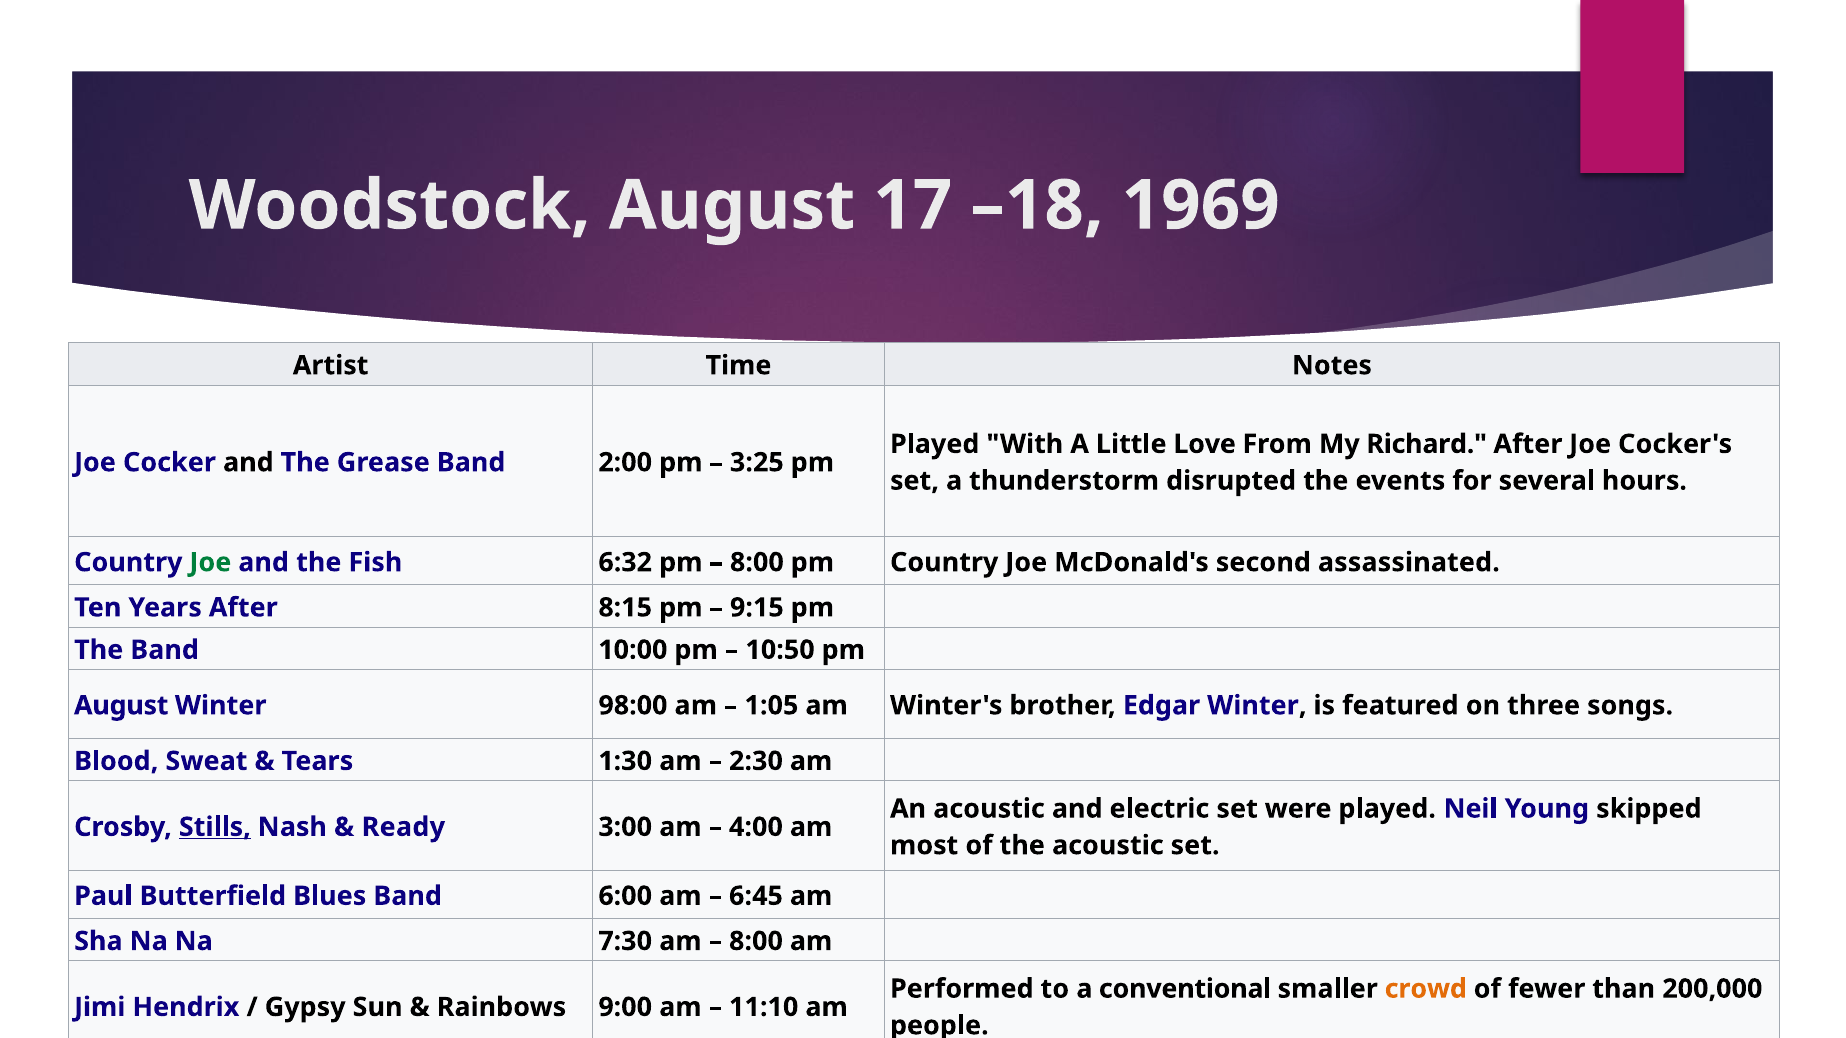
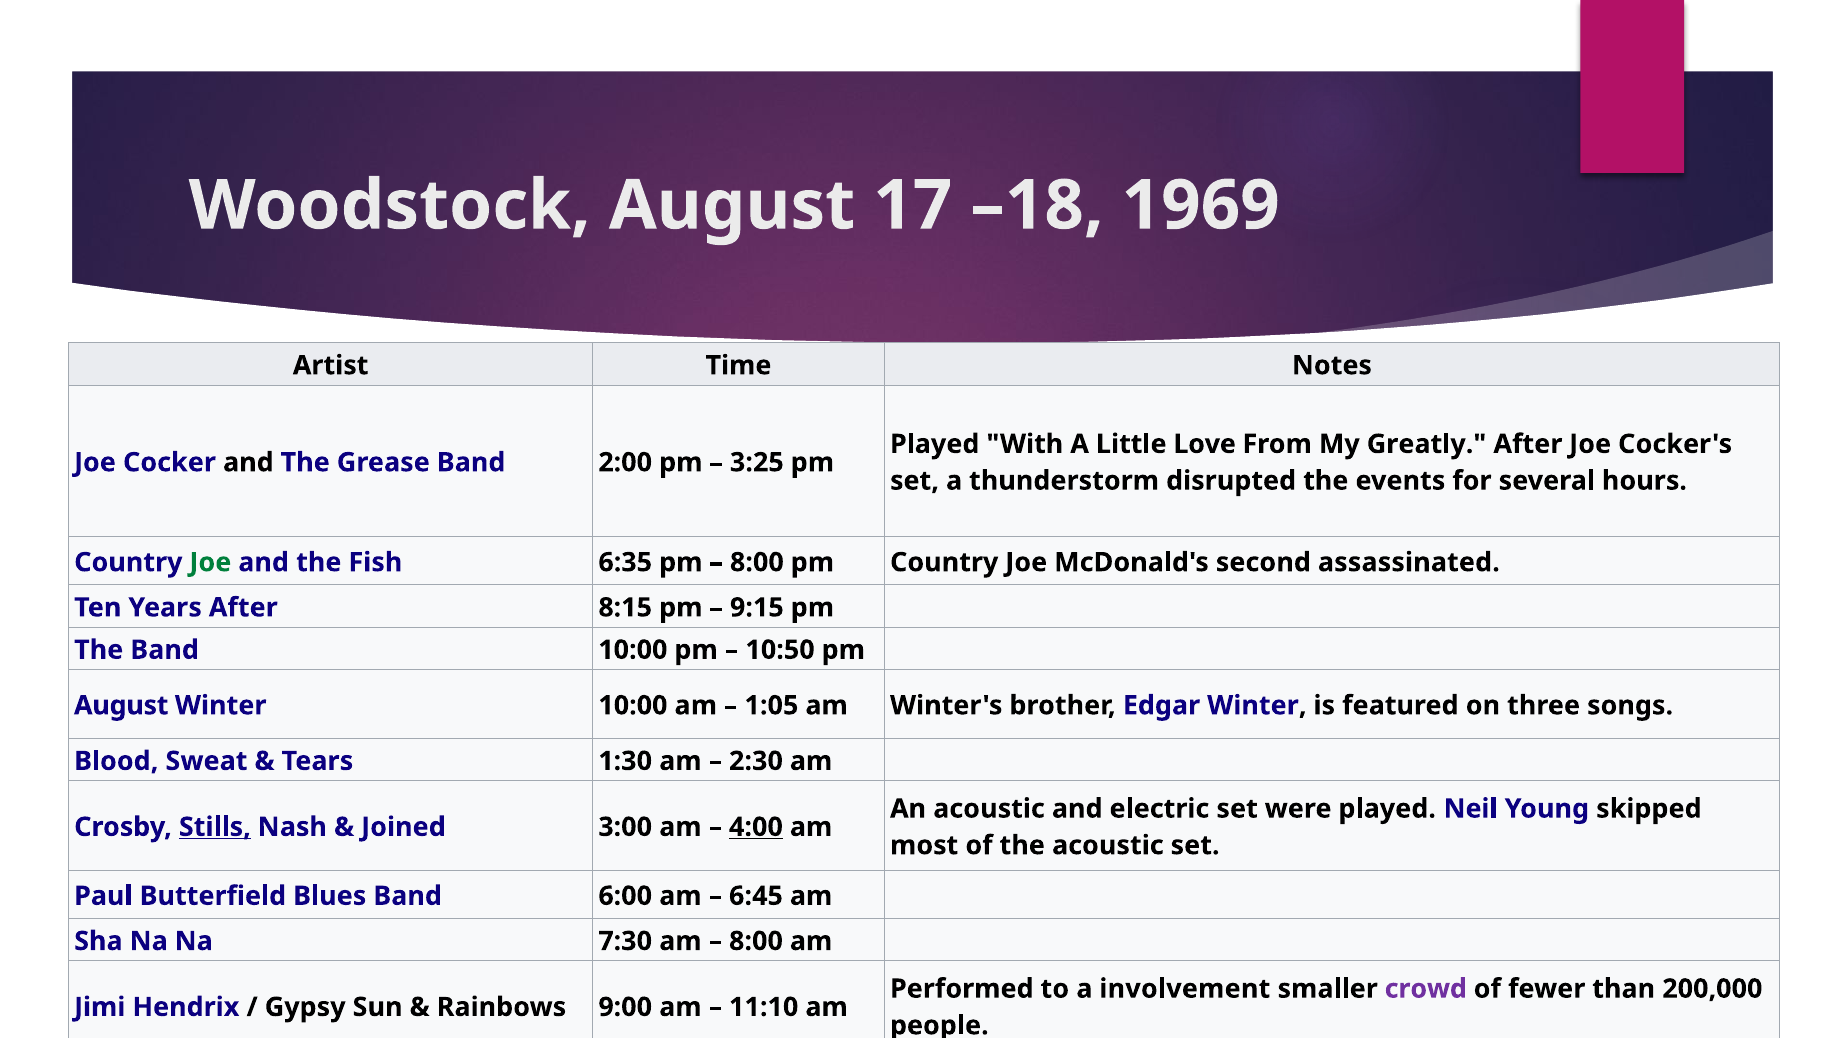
Richard: Richard -> Greatly (1427, 444)
6:32: 6:32 -> 6:35 (625, 563)
Winter 98:00: 98:00 -> 10:00 (633, 706)
Ready: Ready -> Joined (403, 827)
4:00 underline: none -> present (756, 827)
conventional: conventional -> involvement (1185, 989)
crowd colour: orange -> purple (1426, 989)
